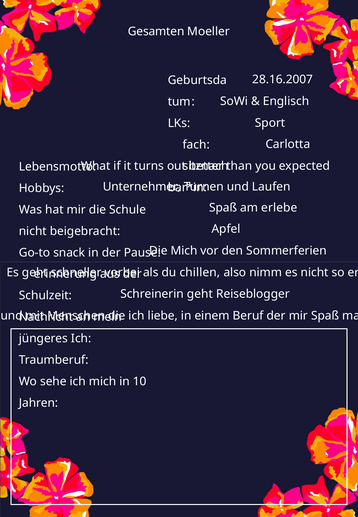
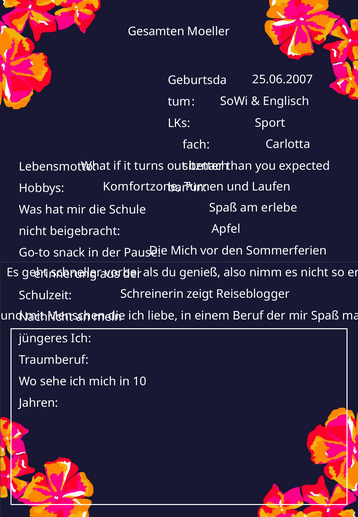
28.16.2007: 28.16.2007 -> 25.06.2007 (283, 80)
Unternehmer: Unternehmer -> Komfortzone (142, 187)
chillen: chillen -> genieß (200, 273)
Schreinerin geht: geht -> zeigt (200, 294)
